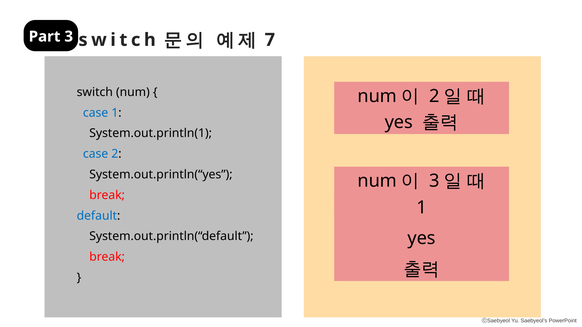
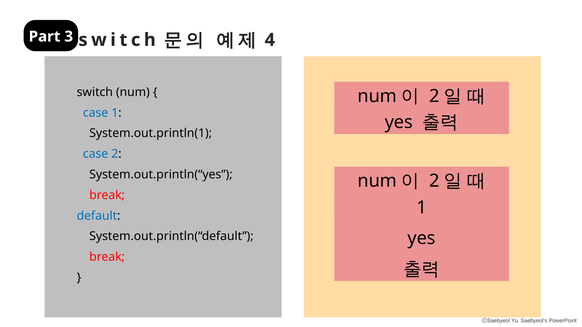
7: 7 -> 4 (270, 40)
3: 3 -> 2 (434, 181)
